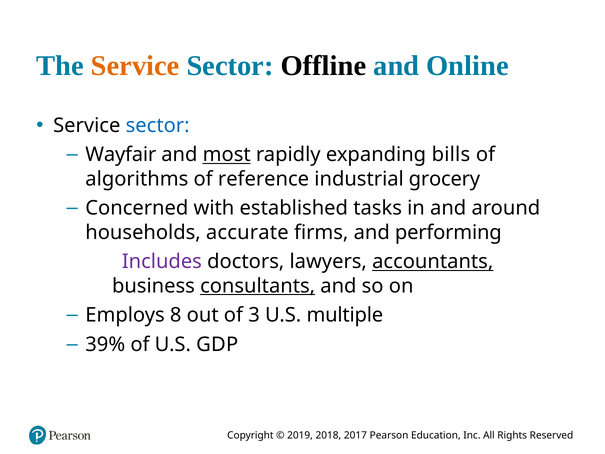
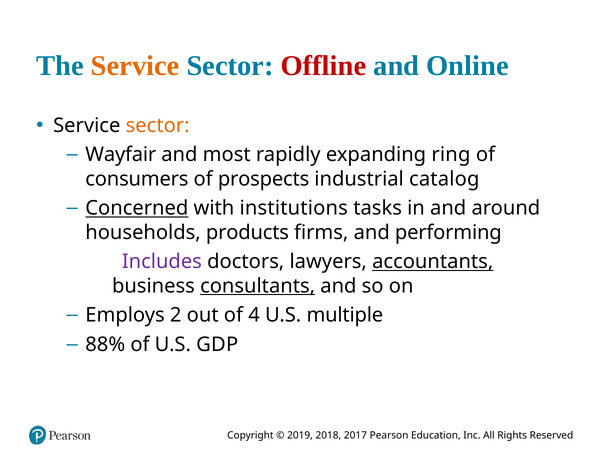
Offline colour: black -> red (323, 66)
sector colour: blue -> orange (158, 125)
most underline: present -> none (227, 155)
bills: bills -> ring (451, 155)
algorithms: algorithms -> consumers (137, 179)
reference: reference -> prospects (264, 179)
grocery: grocery -> catalog (444, 179)
Concerned underline: none -> present (137, 208)
established: established -> institutions (294, 208)
accurate: accurate -> products (248, 232)
8: 8 -> 2 (176, 315)
3: 3 -> 4 (254, 315)
39%: 39% -> 88% (105, 344)
